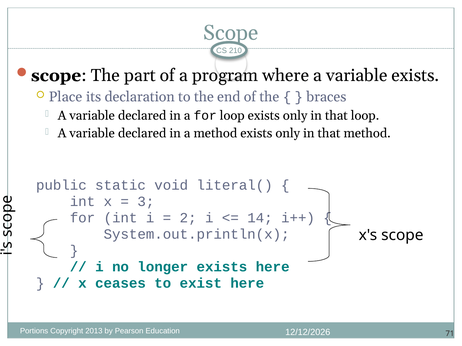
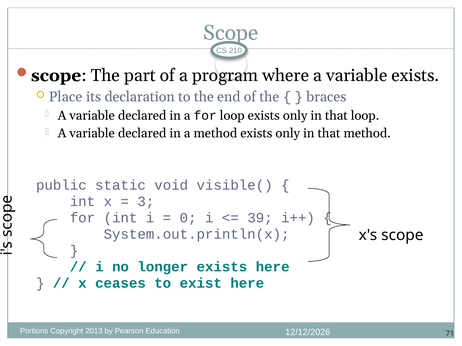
literal(: literal( -> visible( (235, 185)
2: 2 -> 0 (188, 218)
14: 14 -> 39 (260, 218)
